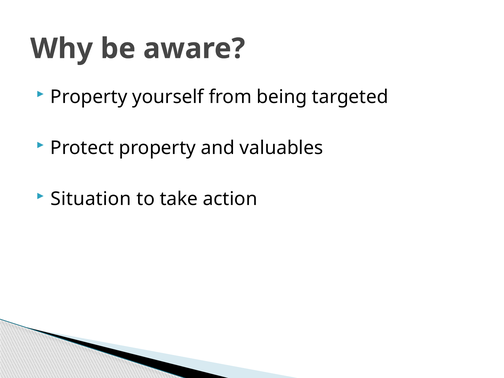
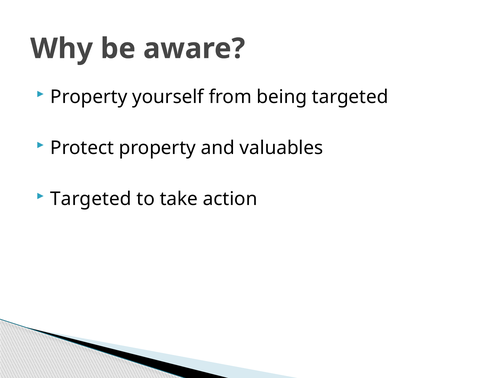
Situation: Situation -> Targeted (91, 199)
